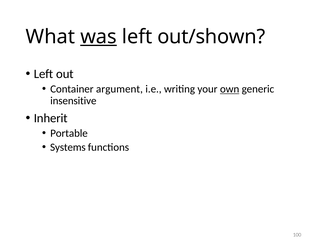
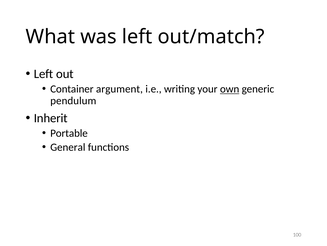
was underline: present -> none (99, 37)
out/shown: out/shown -> out/match (211, 37)
insensitive: insensitive -> pendulum (73, 101)
Systems: Systems -> General (68, 147)
